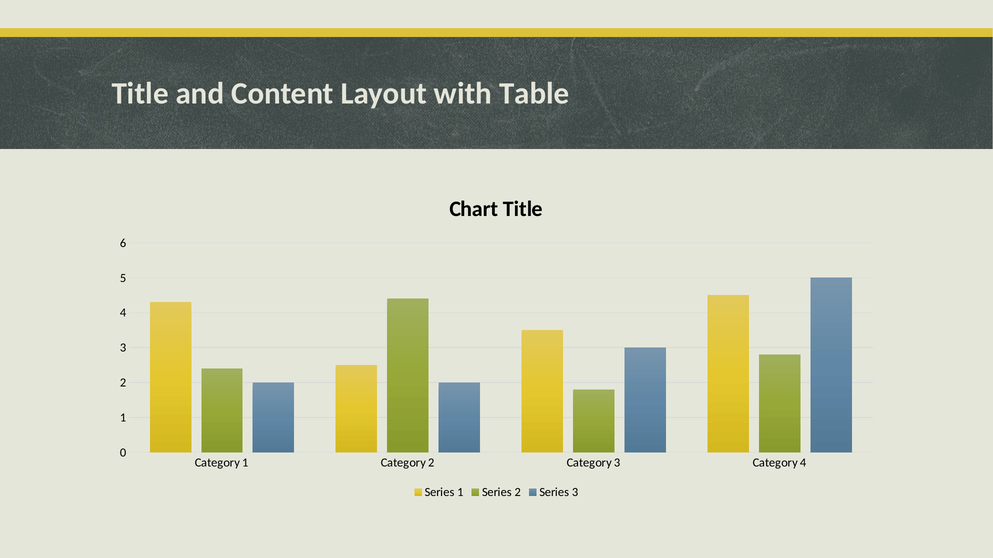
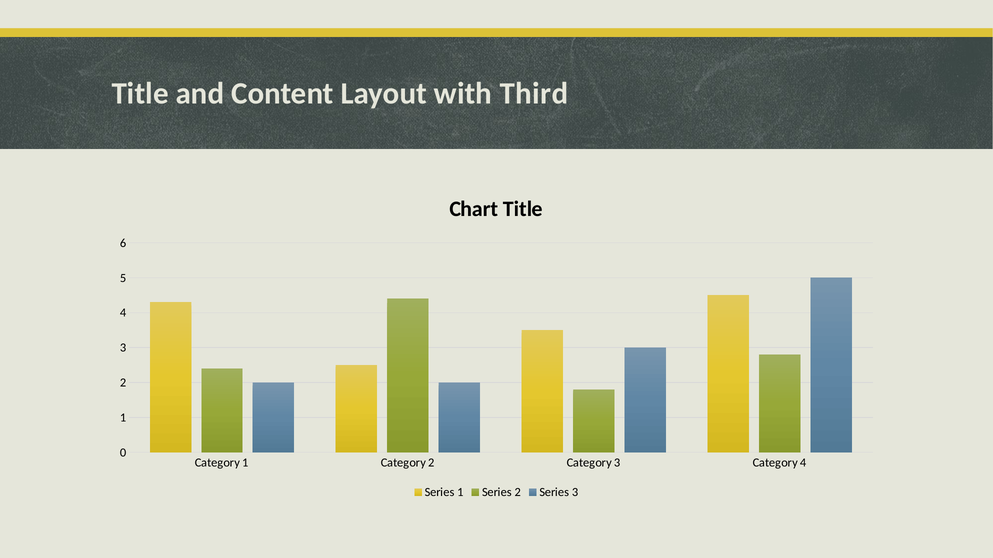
Table: Table -> Third (534, 94)
